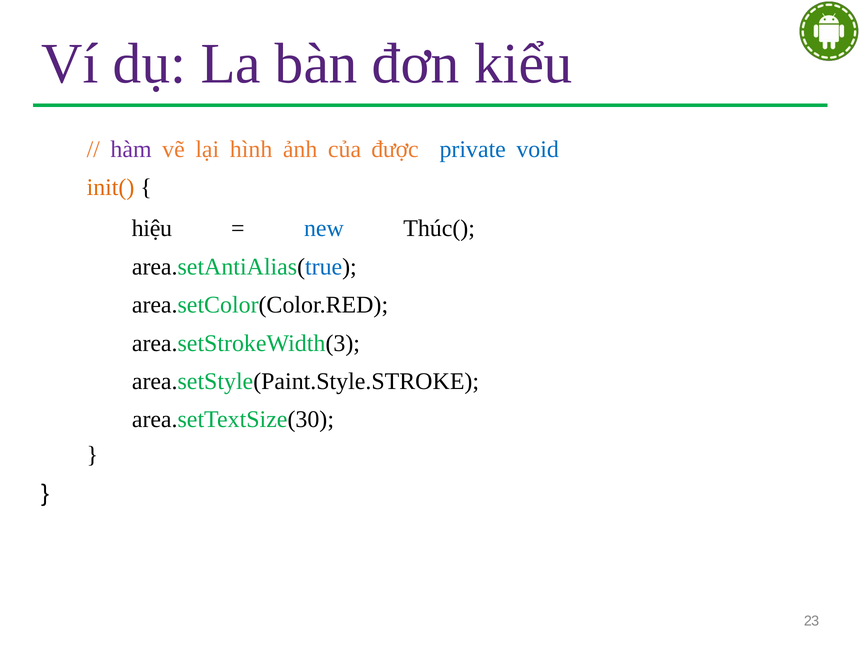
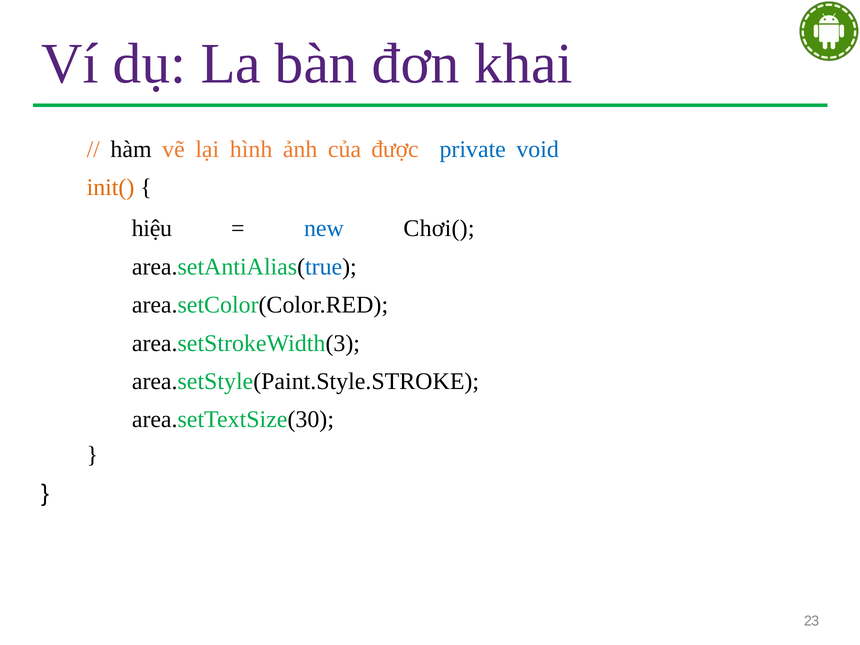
kiểu: kiểu -> khai (523, 64)
hàm colour: purple -> black (131, 149)
Thúc(: Thúc( -> Chơi( (439, 228)
